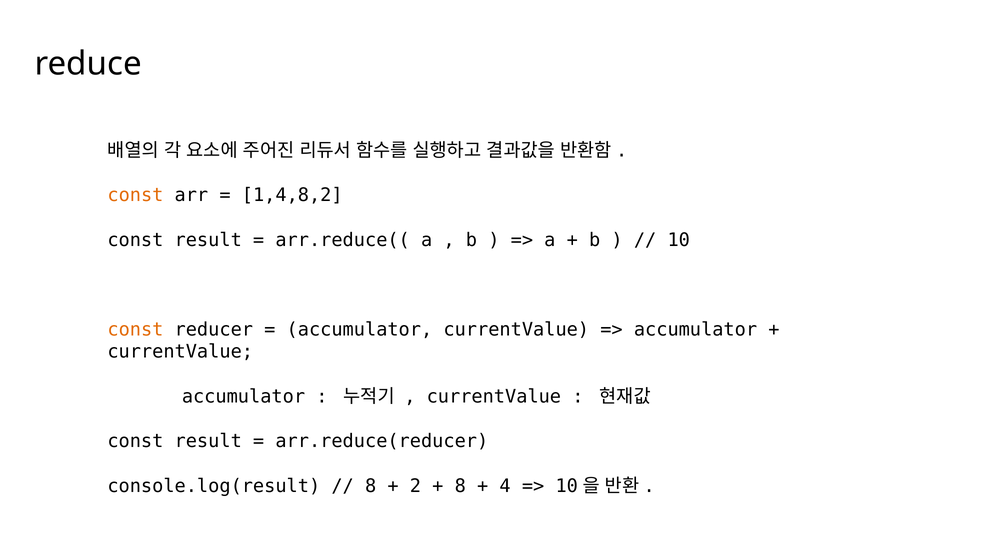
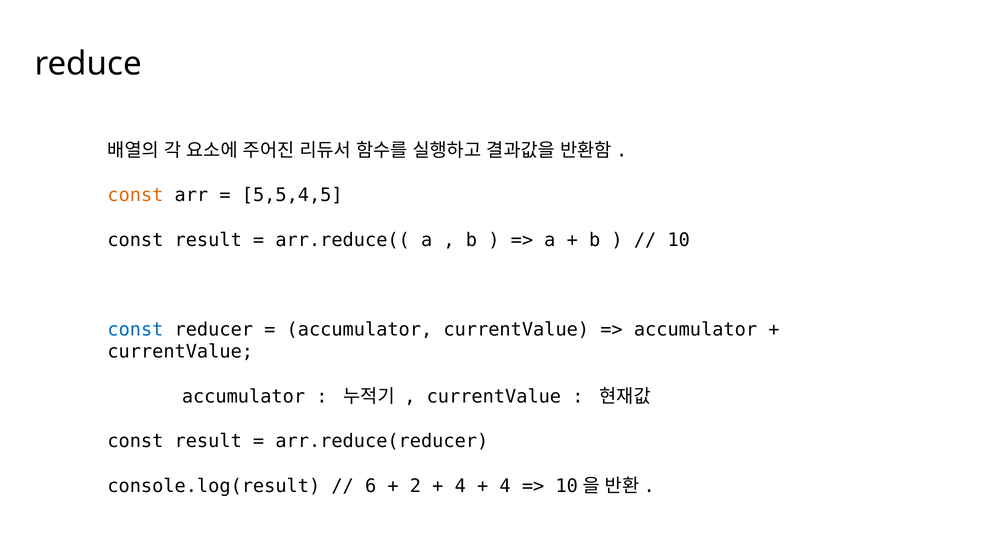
1,4,8,2: 1,4,8,2 -> 5,5,4,5 (292, 195)
const colour: orange -> blue (135, 329)
8: 8 -> 6 (371, 486)
8: 8 -> 4 (460, 486)
